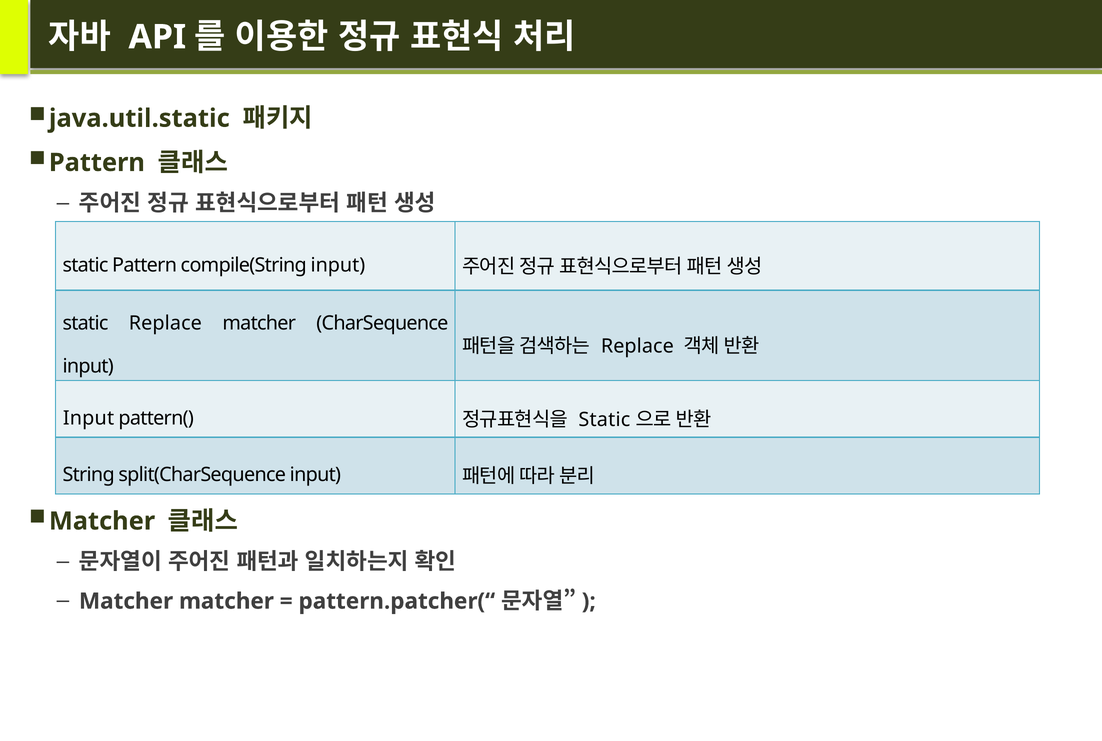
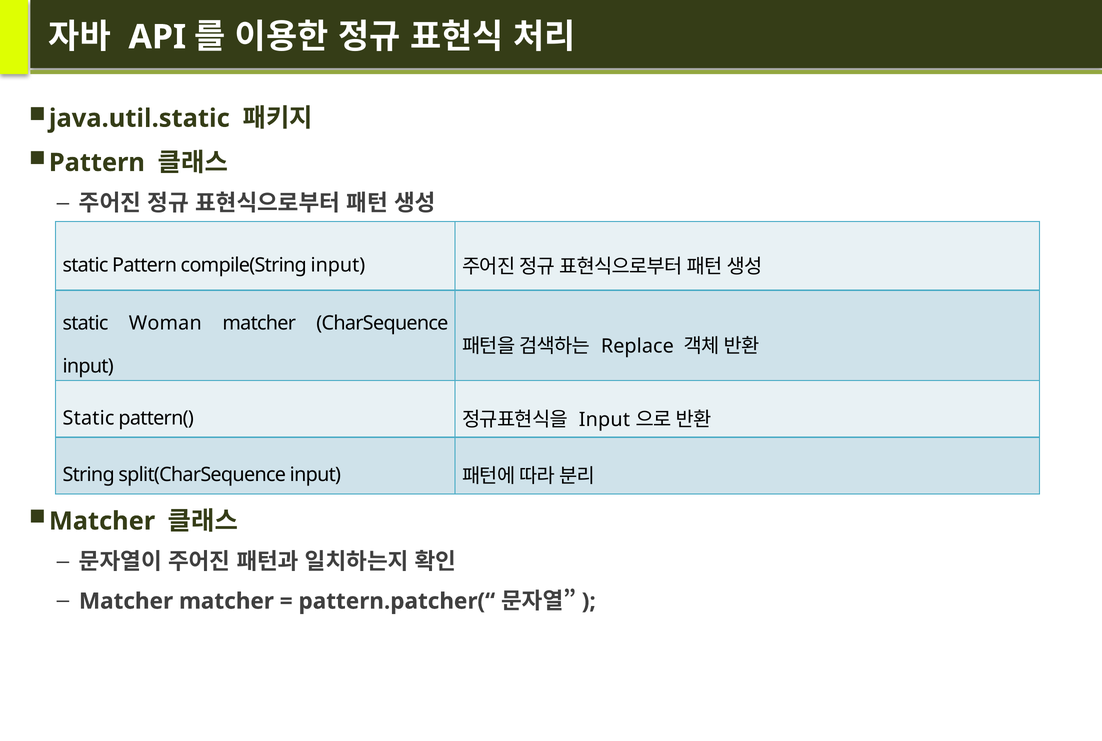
static Replace: Replace -> Woman (165, 323)
Input: Input -> Static (89, 418)
Static: Static -> Input (604, 420)
